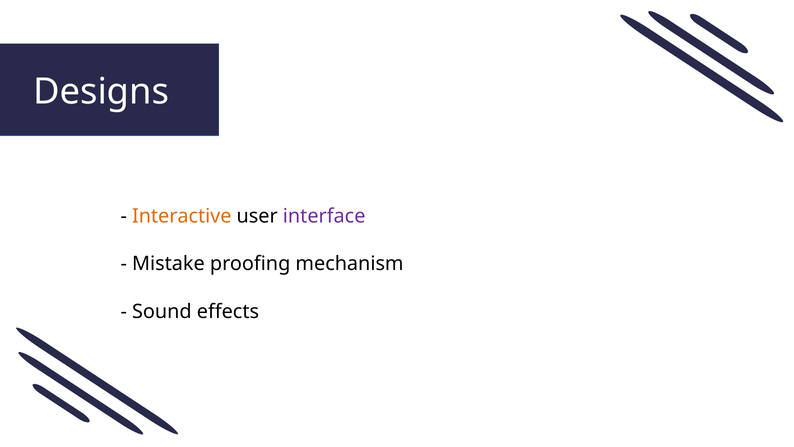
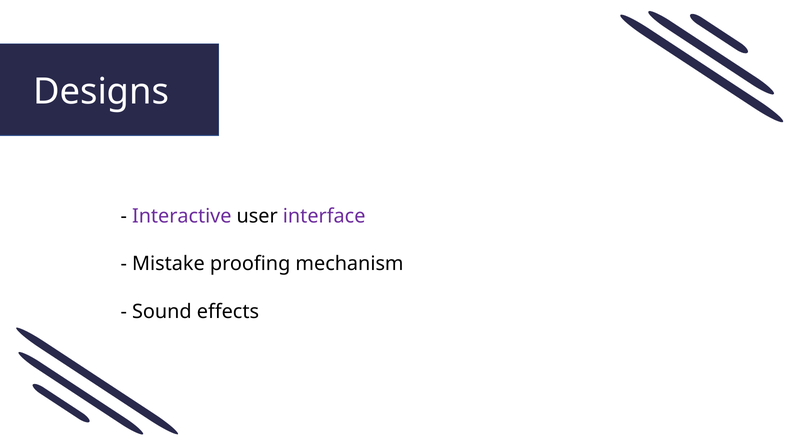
Interactive colour: orange -> purple (182, 216)
